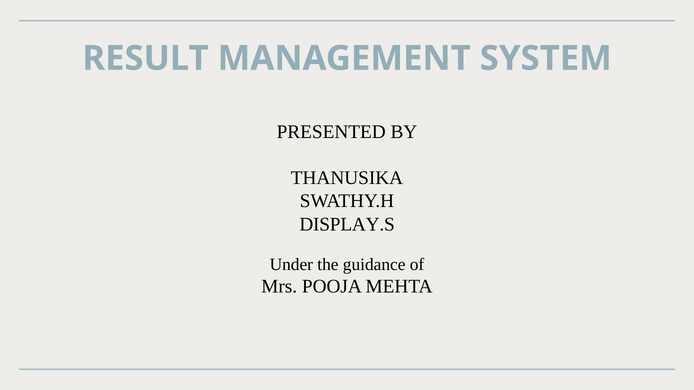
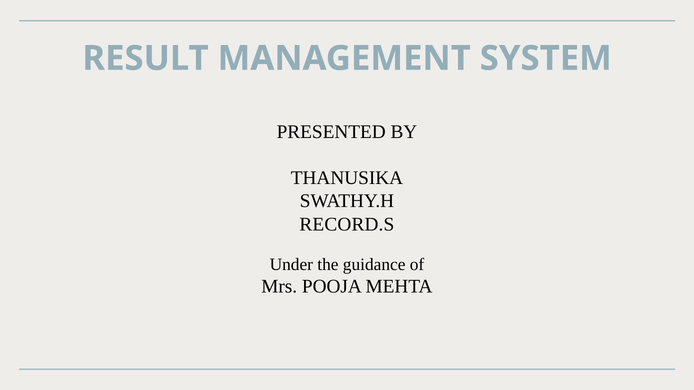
DISPLAY.S: DISPLAY.S -> RECORD.S (347, 224)
